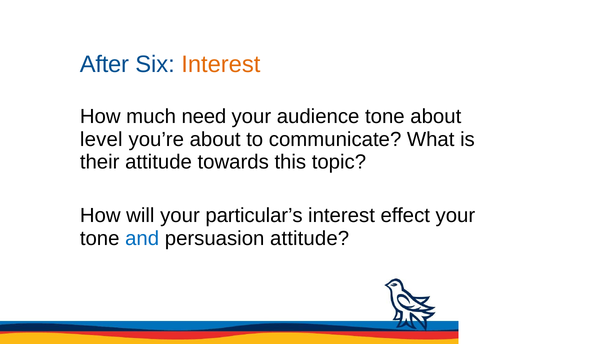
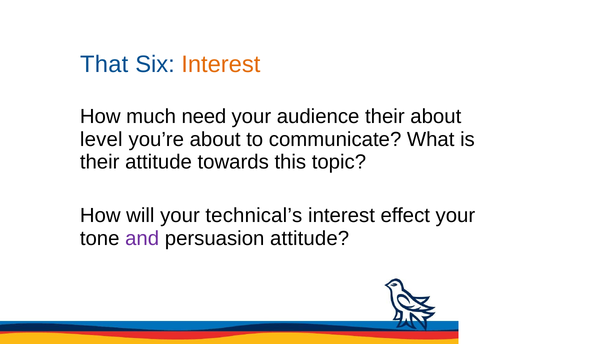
After: After -> That (104, 64)
audience tone: tone -> their (385, 117)
particular’s: particular’s -> technical’s (254, 216)
and colour: blue -> purple (142, 238)
